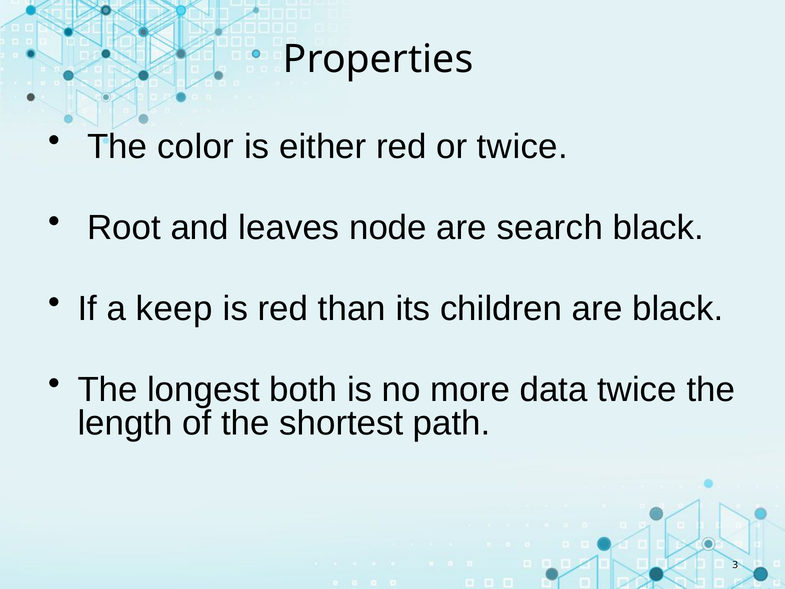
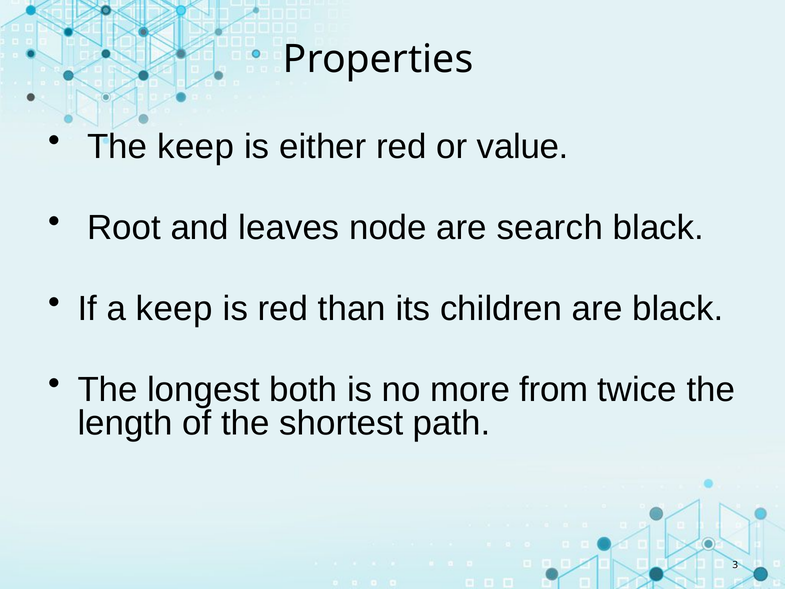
The color: color -> keep (196, 147)
or twice: twice -> value (523, 147)
data: data -> from (554, 390)
